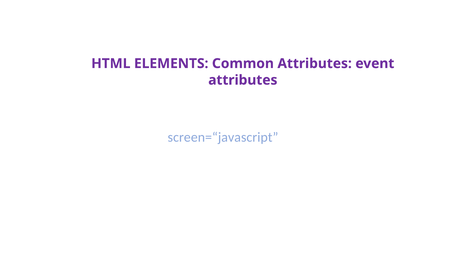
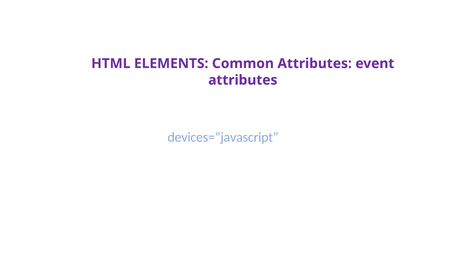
screen=“javascript: screen=“javascript -> devices=“javascript (223, 137)
